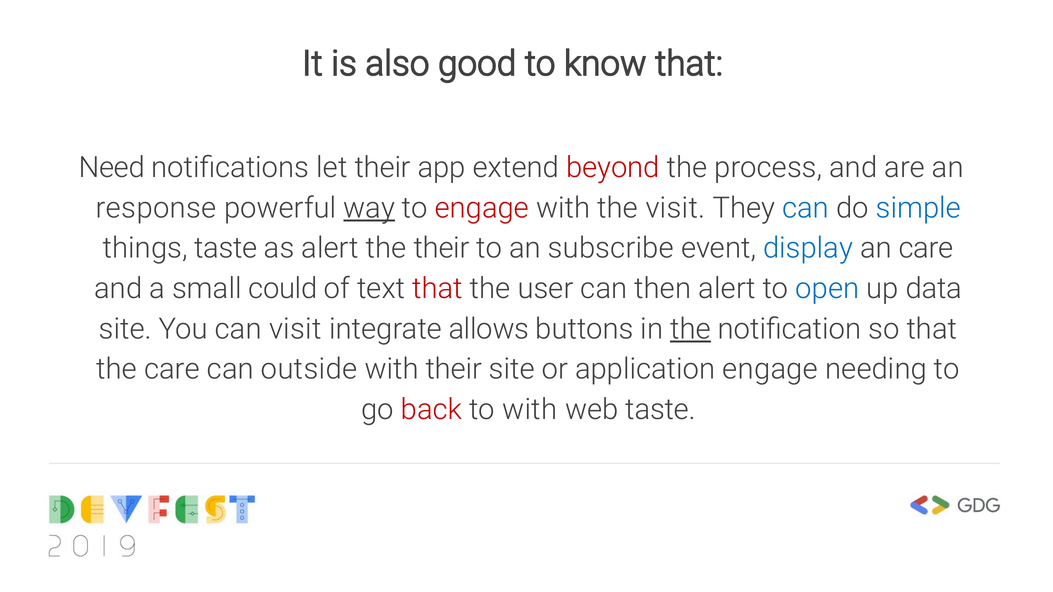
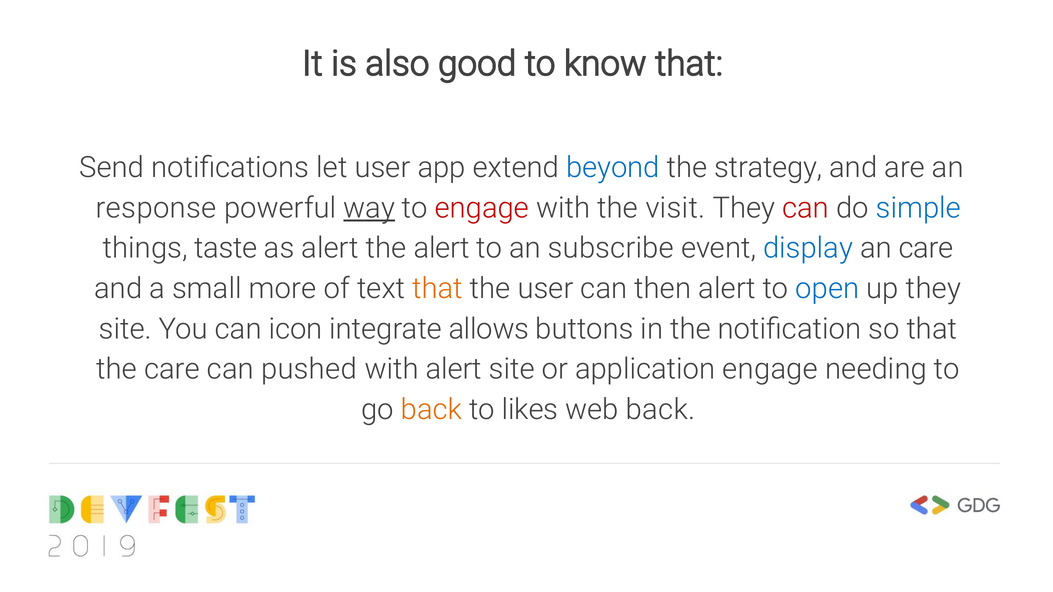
Need: Need -> Send (112, 168)
let their: their -> user (382, 168)
beyond colour: red -> blue (613, 168)
process: process -> strategy (768, 168)
can colour: blue -> red (806, 208)
the their: their -> alert (442, 248)
could: could -> more (283, 289)
that colour: red -> orange (438, 289)
up data: data -> they (934, 289)
can visit: visit -> icon (296, 329)
the underline: present -> none (691, 329)
outside: outside -> pushed (309, 369)
with their: their -> alert (454, 369)
back colour: red -> orange (432, 410)
to with: with -> likes (530, 410)
web taste: taste -> back (660, 410)
